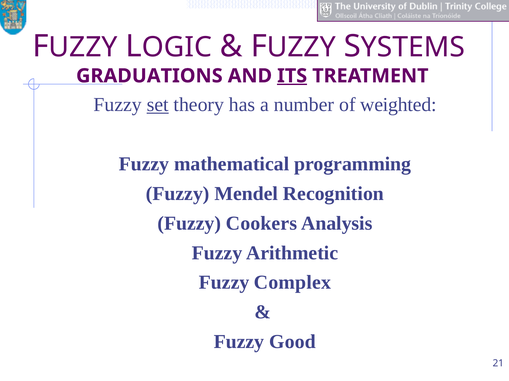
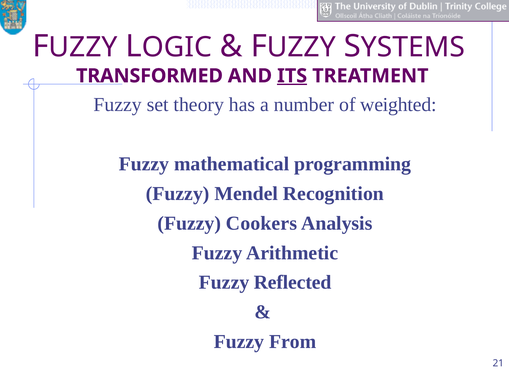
GRADUATIONS: GRADUATIONS -> TRANSFORMED (150, 76)
set underline: present -> none (158, 105)
Complex: Complex -> Reflected (293, 283)
Good: Good -> From (293, 342)
